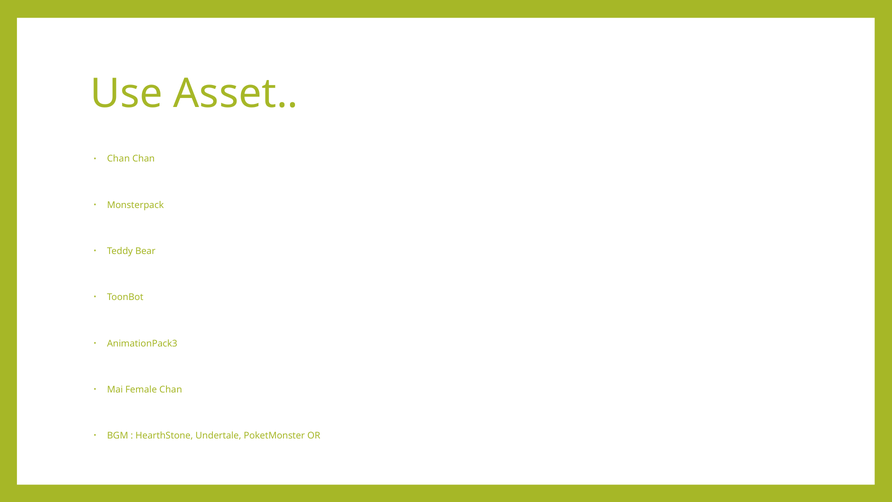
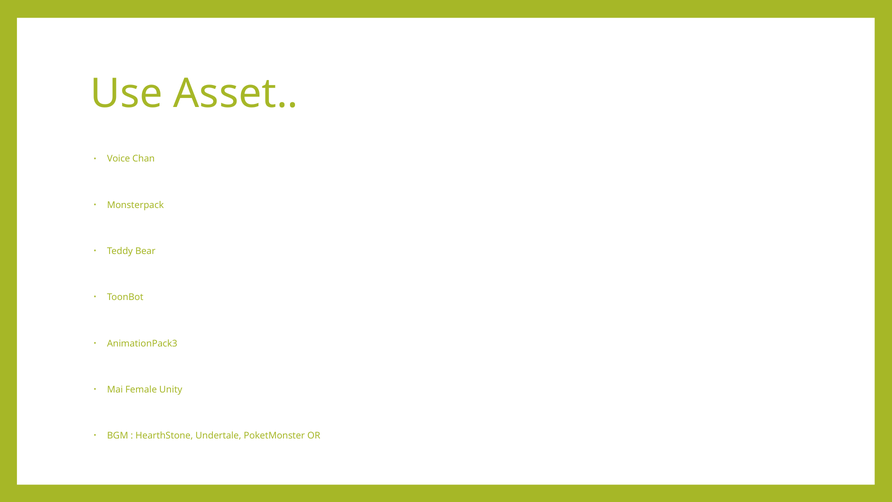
Chan: Chan -> Voice (119, 159)
Female Chan: Chan -> Unity (171, 389)
